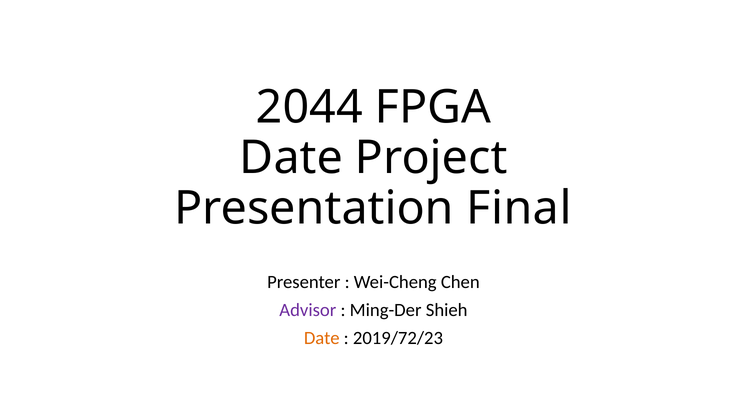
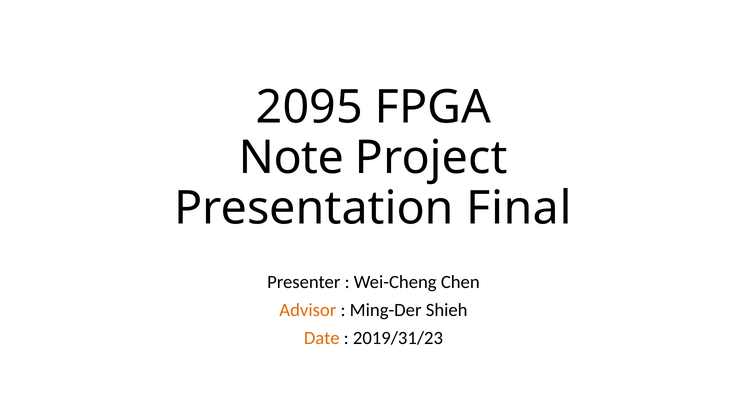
2044: 2044 -> 2095 (309, 107)
Date: Date -> Note (291, 158)
Advisor colour: purple -> orange (308, 310)
2019/72/23: 2019/72/23 -> 2019/31/23 (398, 338)
